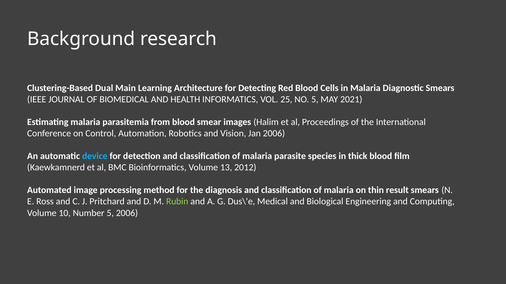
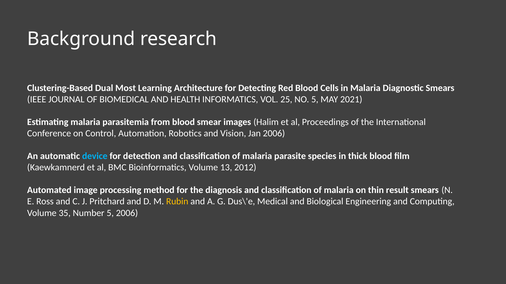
Main: Main -> Most (126, 88)
Rubin colour: light green -> yellow (177, 202)
10: 10 -> 35 (65, 213)
